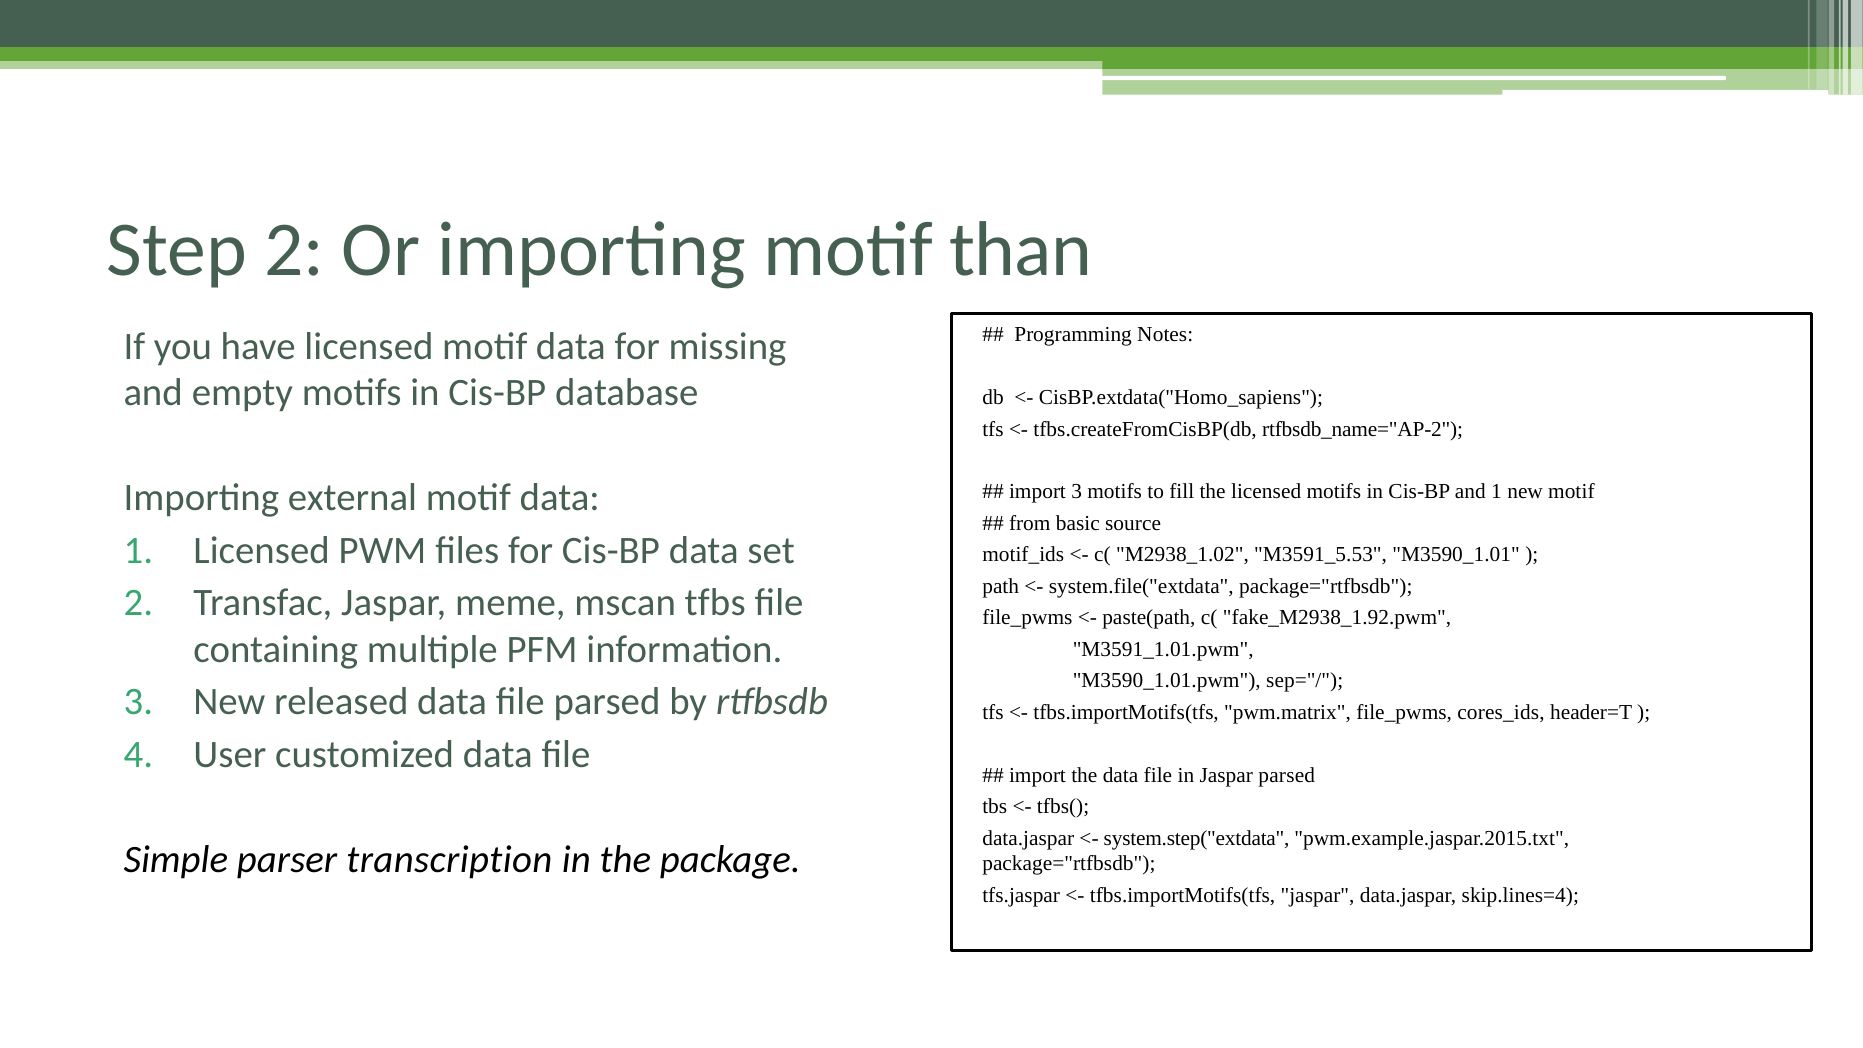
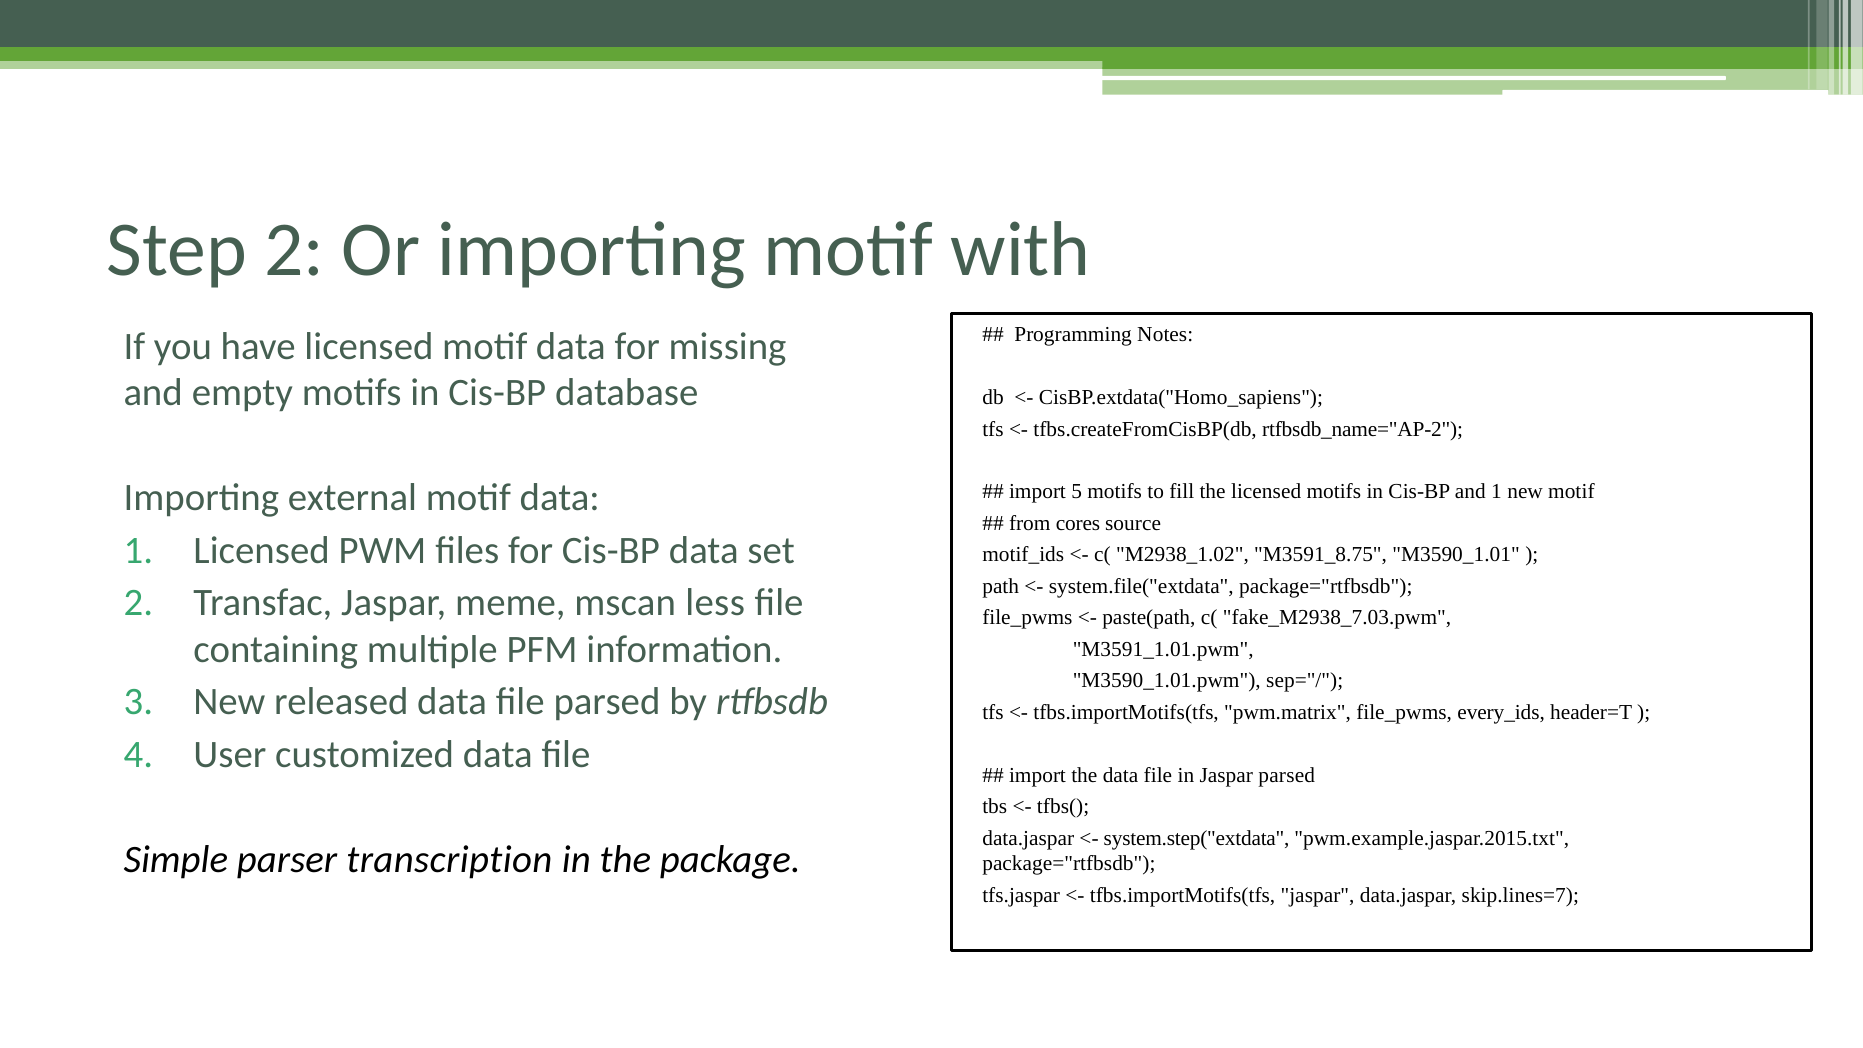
than: than -> with (1021, 249)
import 3: 3 -> 5 (1077, 492)
basic: basic -> cores (1078, 523)
M3591_5.53: M3591_5.53 -> M3591_8.75 (1321, 555)
tfbs: tfbs -> less (715, 603)
fake_M2938_1.92.pwm: fake_M2938_1.92.pwm -> fake_M2938_7.03.pwm (1337, 618)
cores_ids: cores_ids -> every_ids (1501, 712)
skip.lines=4: skip.lines=4 -> skip.lines=7 (1520, 895)
